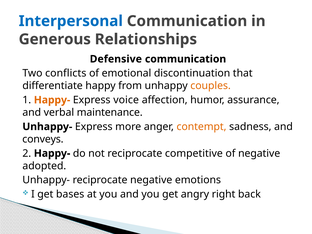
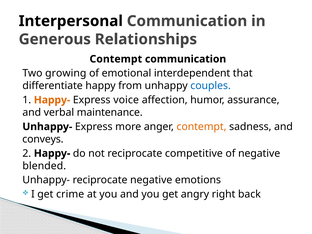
Interpersonal colour: blue -> black (71, 21)
Defensive: Defensive -> Contempt (116, 59)
conflicts: conflicts -> growing (66, 73)
discontinuation: discontinuation -> interdependent (192, 73)
couples colour: orange -> blue (211, 86)
adopted: adopted -> blended (44, 166)
bases: bases -> crime (70, 194)
